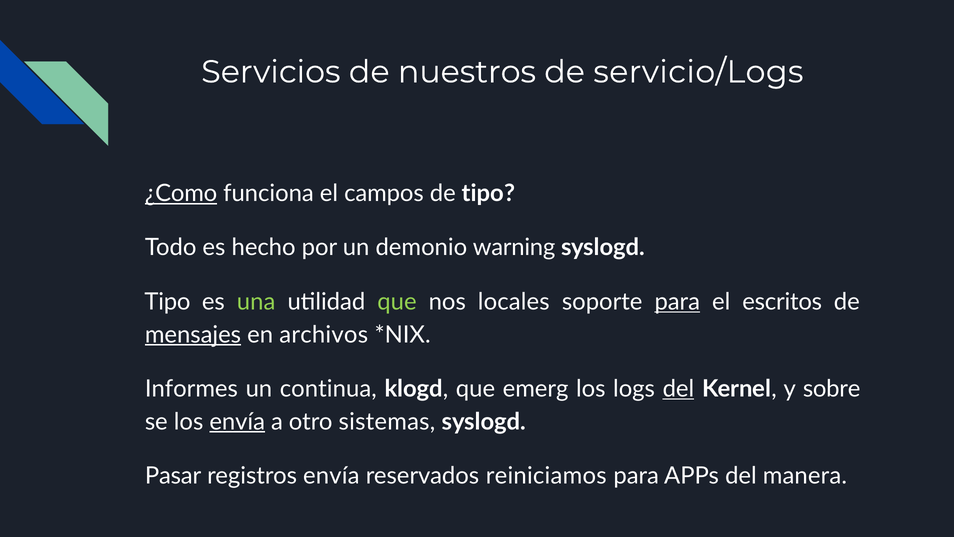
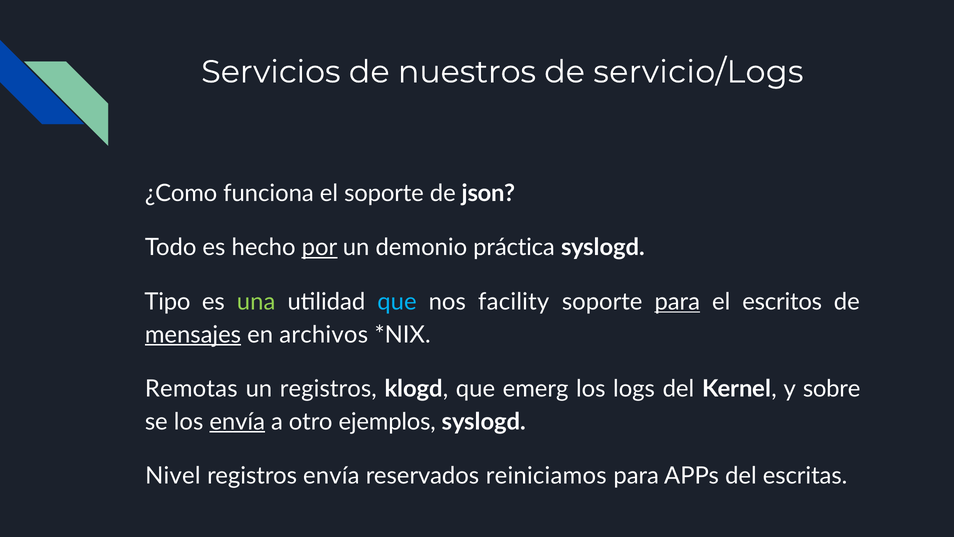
¿Como underline: present -> none (181, 193)
el campos: campos -> soporte (384, 193)
de tipo: tipo -> json (489, 193)
por underline: none -> present (320, 247)
warning: warning -> práctica (514, 247)
que colour: light green -> light blue (397, 302)
locales: locales -> facility (514, 302)
Informes: Informes -> Remotas (191, 388)
un continua: continua -> registros (328, 388)
del underline: present -> none (678, 388)
sistemas: sistemas -> ejemplos (387, 421)
Pasar: Pasar -> Nivel (173, 475)
manera: manera -> escritas (805, 475)
